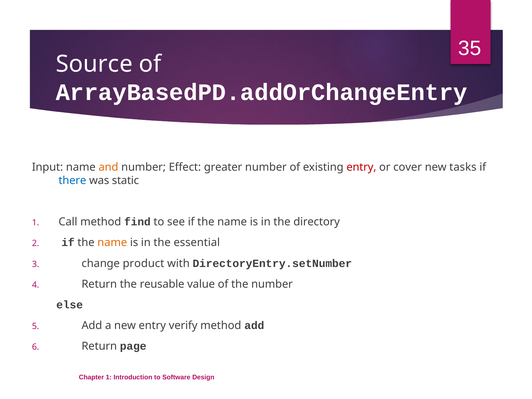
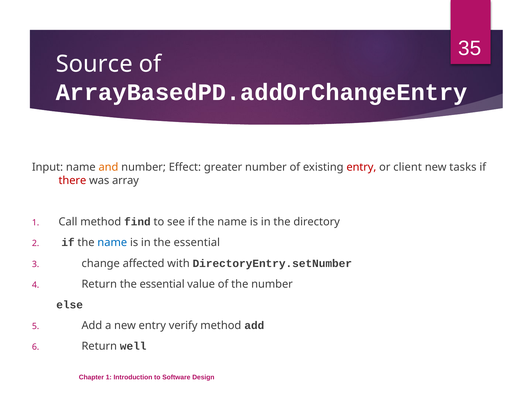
cover: cover -> client (408, 167)
there colour: blue -> red (72, 181)
static: static -> array (125, 181)
name colour: orange -> blue (112, 243)
product: product -> affected (144, 263)
Return the reusable: reusable -> essential (162, 284)
page: page -> well (133, 346)
